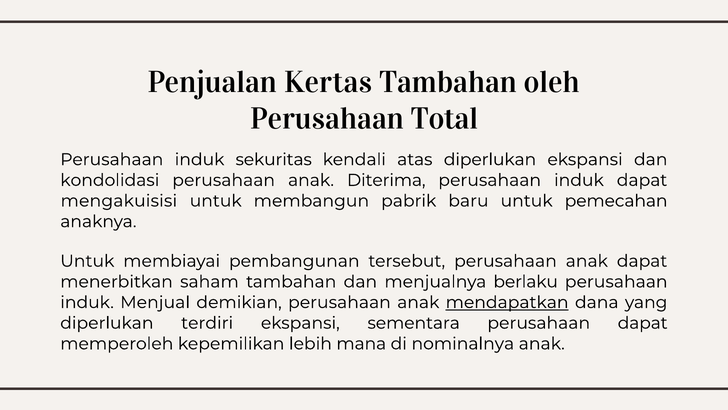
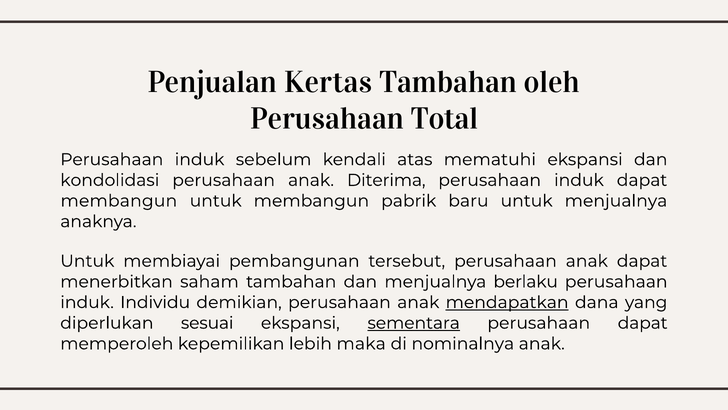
sekuritas: sekuritas -> sebelum (274, 159)
atas diperlukan: diperlukan -> mematuhi (490, 159)
mengakuisisi: mengakuisisi -> membangun (119, 201)
untuk pemecahan: pemecahan -> menjualnya (616, 201)
Menjual: Menjual -> Individu (155, 302)
terdiri: terdiri -> sesuai (207, 323)
sementara underline: none -> present (414, 323)
mana: mana -> maka (361, 343)
